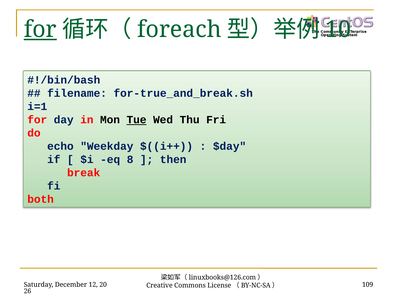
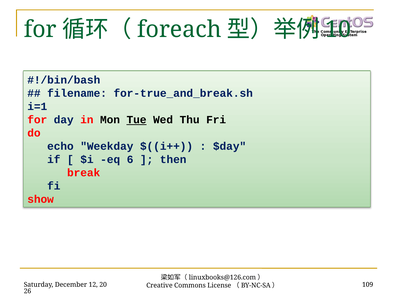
for underline: present -> none (40, 30)
8: 8 -> 6 (130, 159)
both: both -> show (41, 199)
